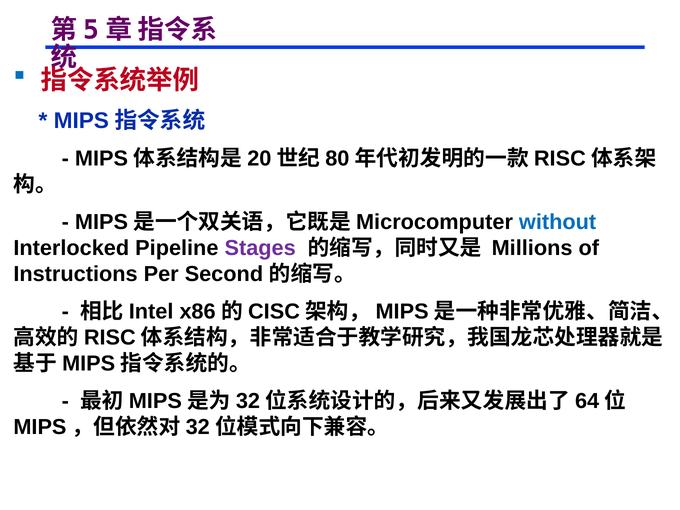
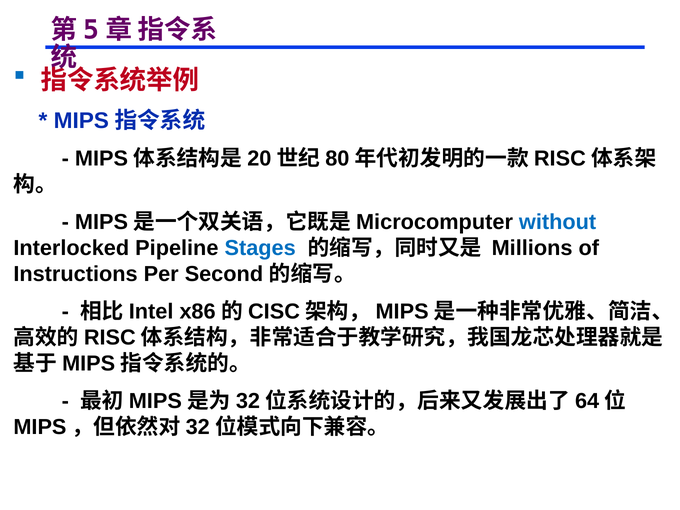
Stages colour: purple -> blue (260, 248)
